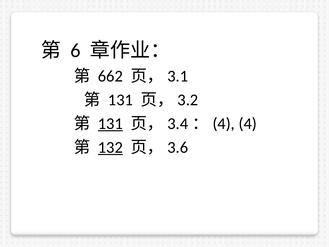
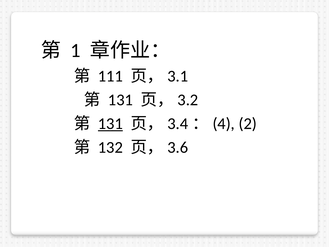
6: 6 -> 1 (75, 50)
662: 662 -> 111 (110, 76)
4: 4 -> 2 (248, 124)
132 underline: present -> none (110, 147)
